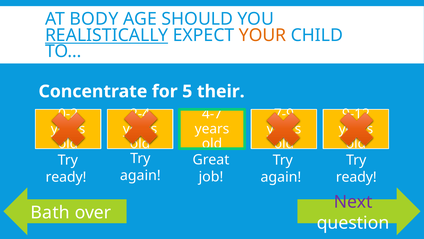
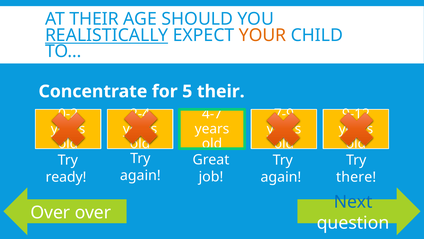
AT BODY: BODY -> THEIR (94, 19)
ready: ready -> there (356, 177)
Next colour: purple -> blue (353, 201)
Bath: Bath -> Over (50, 212)
